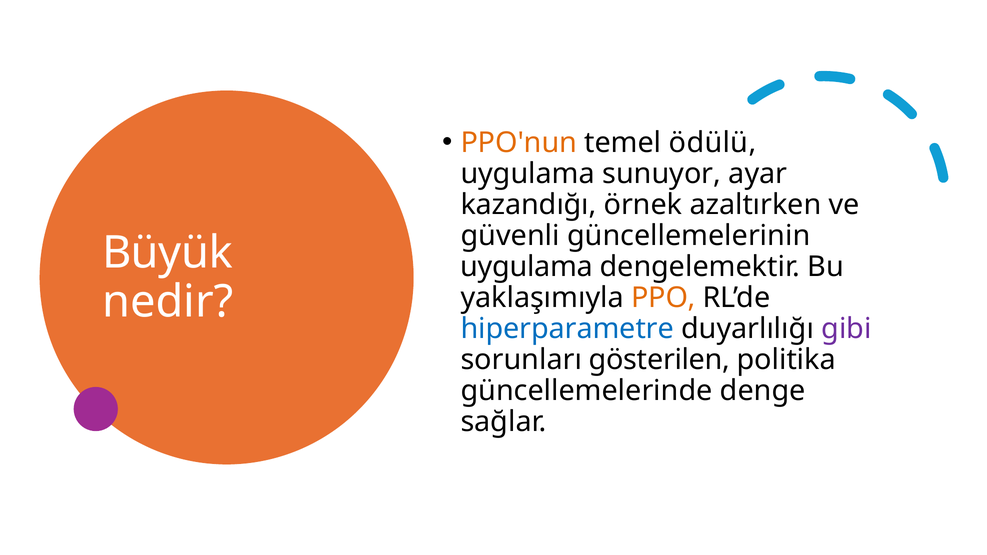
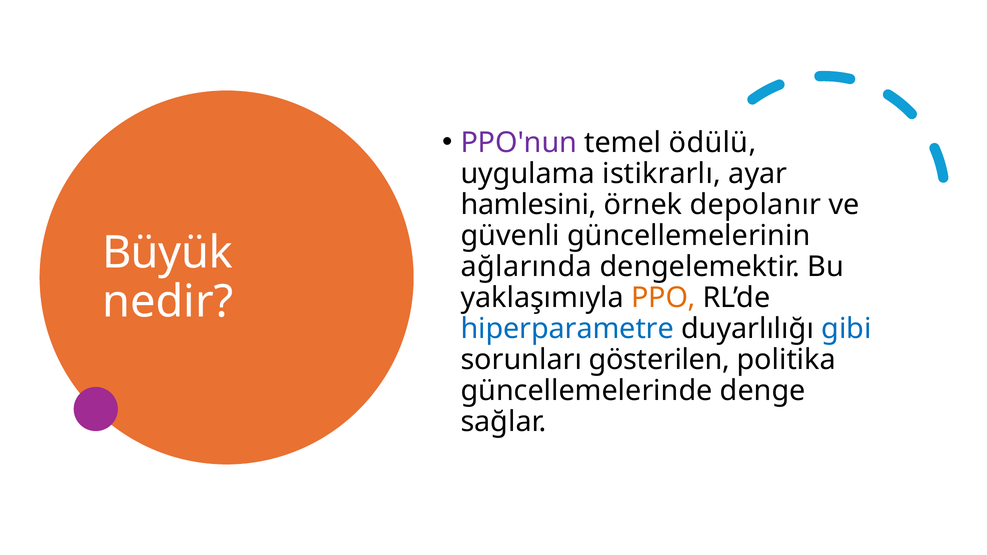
PPO'nun colour: orange -> purple (519, 143)
sunuyor: sunuyor -> istikrarlı (662, 174)
kazandığı: kazandığı -> hamlesini (529, 205)
azaltırken: azaltırken -> depolanır (755, 205)
uygulama: uygulama -> ağlarında (526, 267)
gibi colour: purple -> blue (846, 329)
